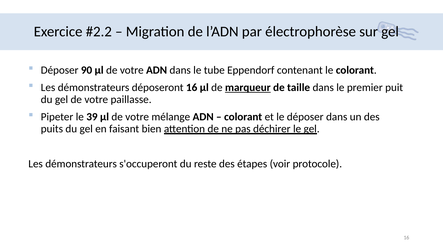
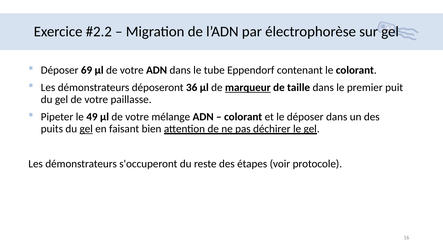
90: 90 -> 69 (87, 70)
déposeront 16: 16 -> 36 (192, 88)
39: 39 -> 49 (92, 117)
gel underline: none -> present (86, 129)
